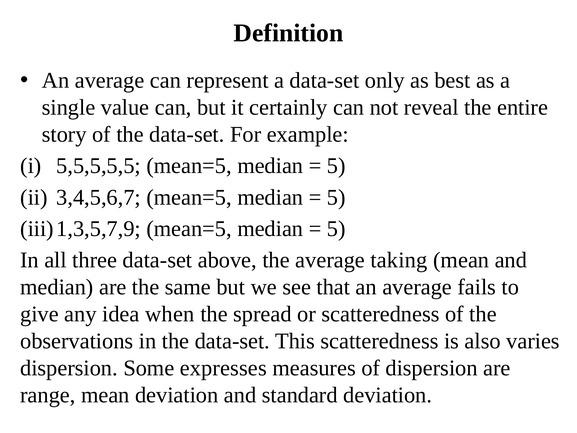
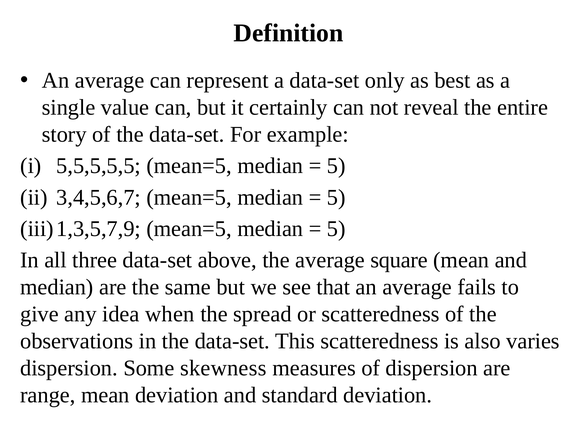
taking: taking -> square (399, 260)
expresses: expresses -> skewness (223, 368)
